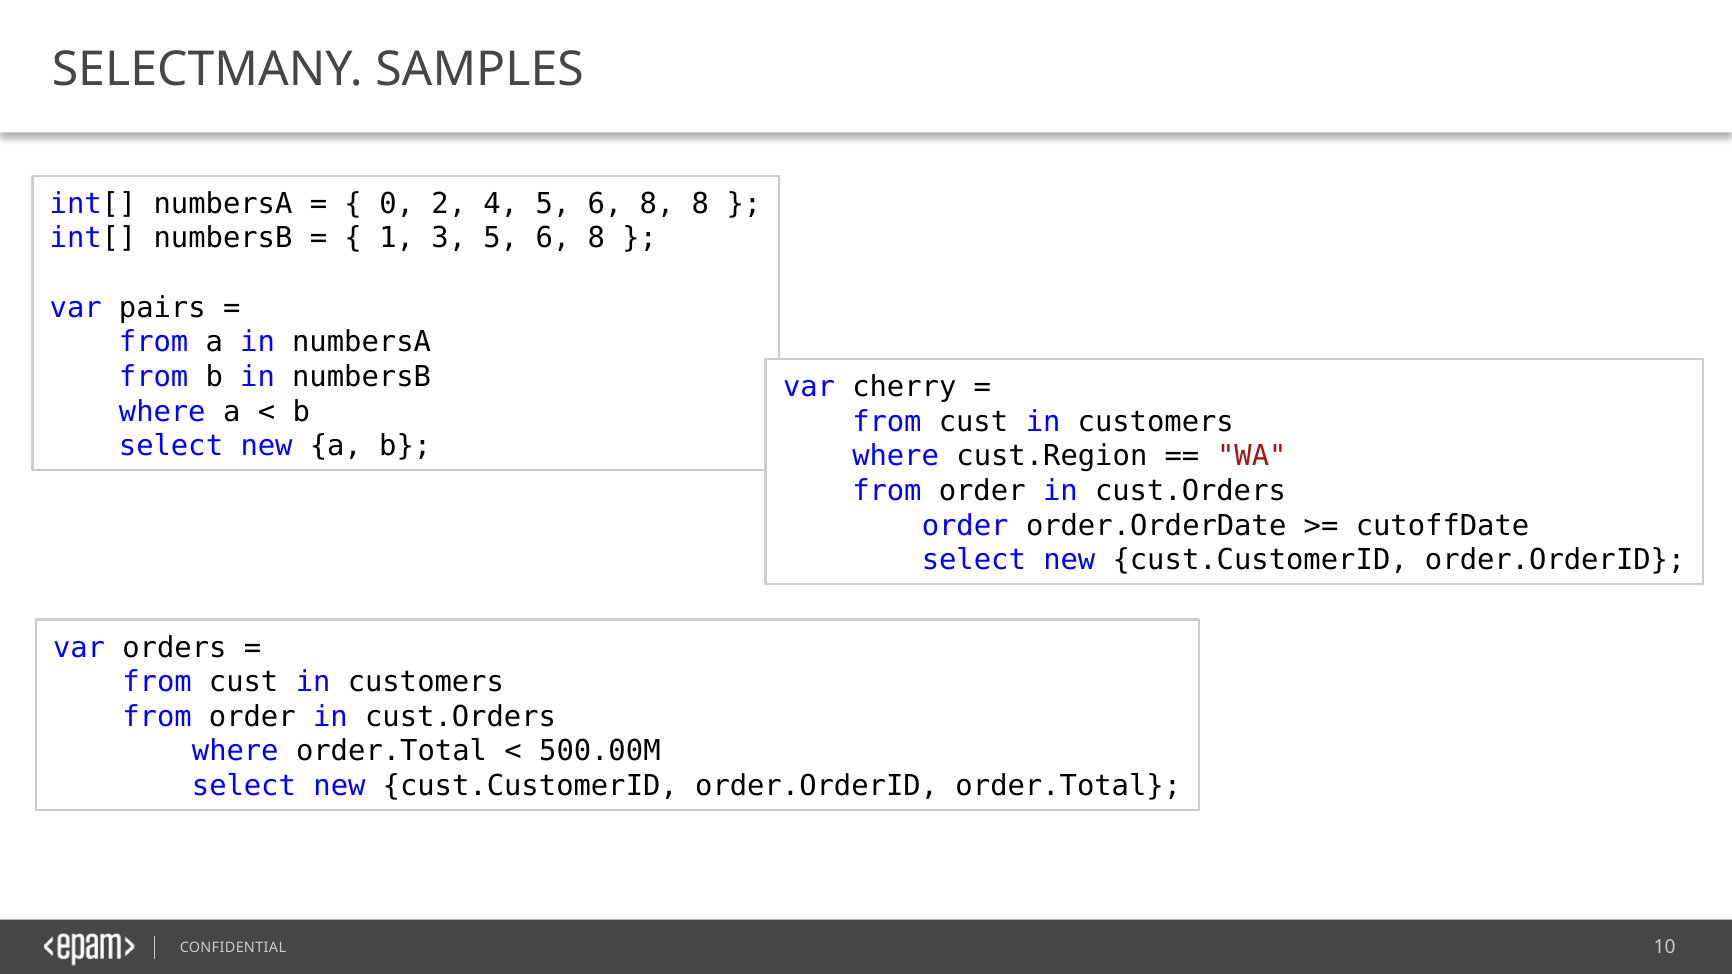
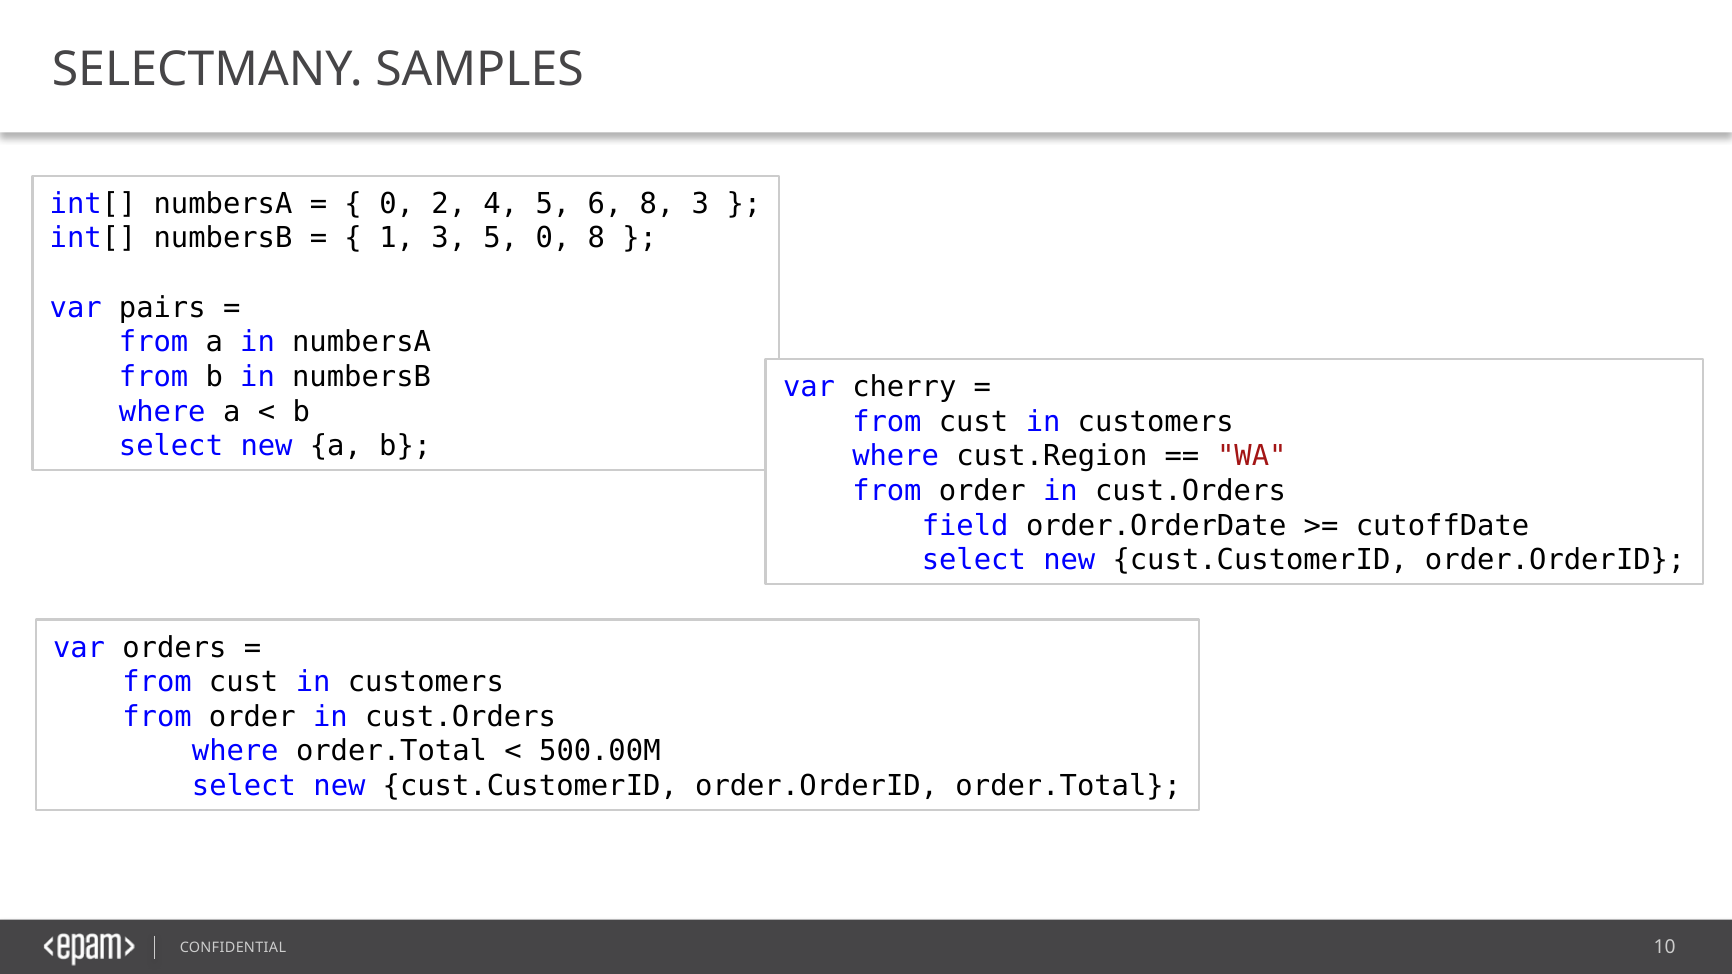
8 8: 8 -> 3 (700, 204)
3 5 6: 6 -> 0 (553, 239)
order: order -> field (965, 526)
